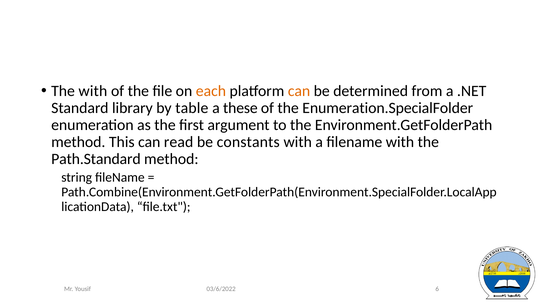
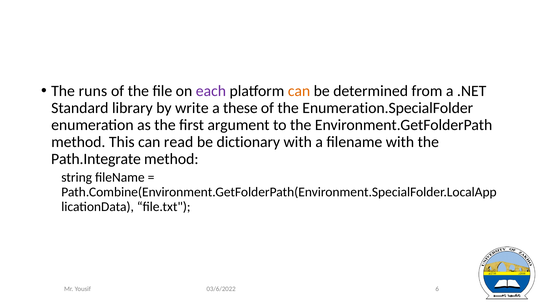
The with: with -> runs (93, 91)
each colour: orange -> purple (211, 91)
table: table -> write (192, 108)
constants: constants -> dictionary (248, 142)
Path.Standard: Path.Standard -> Path.Integrate (96, 159)
